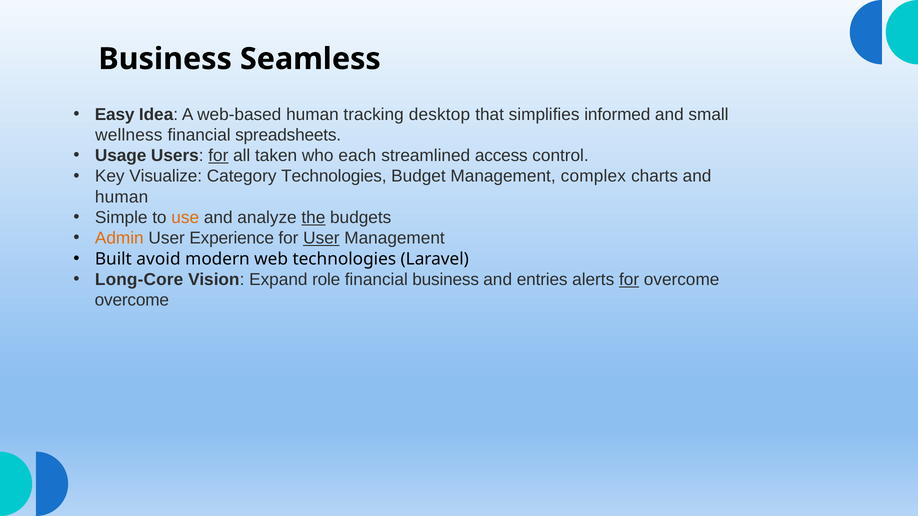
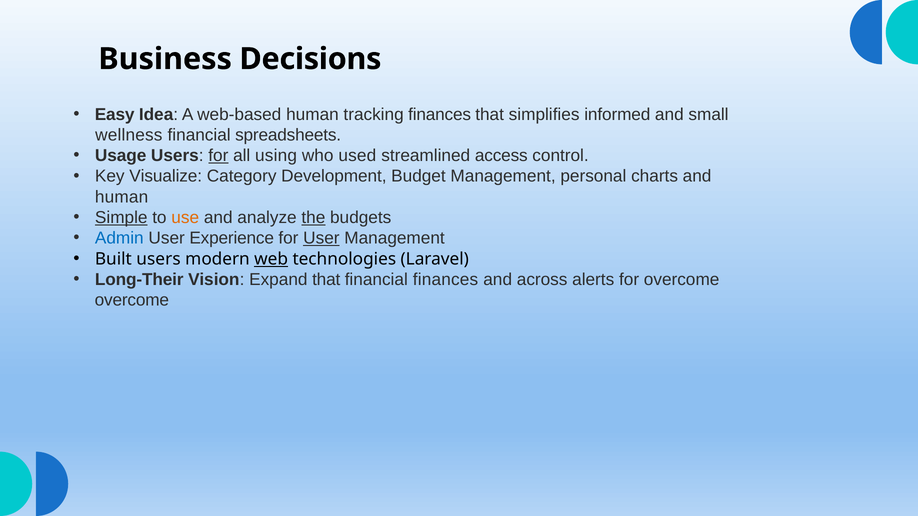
Seamless: Seamless -> Decisions (310, 59)
tracking desktop: desktop -> finances (440, 114)
taken: taken -> using (276, 156)
each: each -> used (357, 156)
Category Technologies: Technologies -> Development (334, 176)
complex: complex -> personal (593, 176)
Simple underline: none -> present (121, 218)
Admin colour: orange -> blue (119, 238)
Built avoid: avoid -> users (158, 259)
web underline: none -> present (271, 259)
Long-Core: Long-Core -> Long-Their (139, 280)
Expand role: role -> that (326, 280)
financial business: business -> finances (445, 280)
entries: entries -> across (542, 280)
for underline: present -> none (629, 280)
